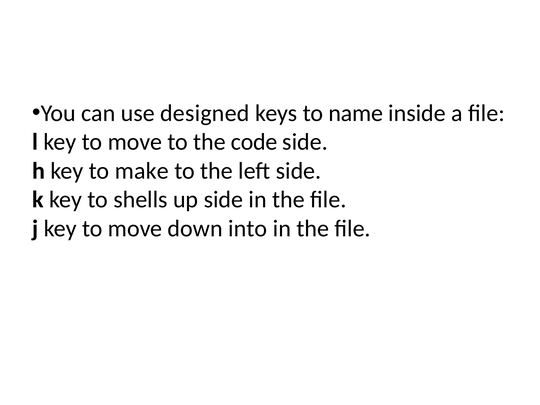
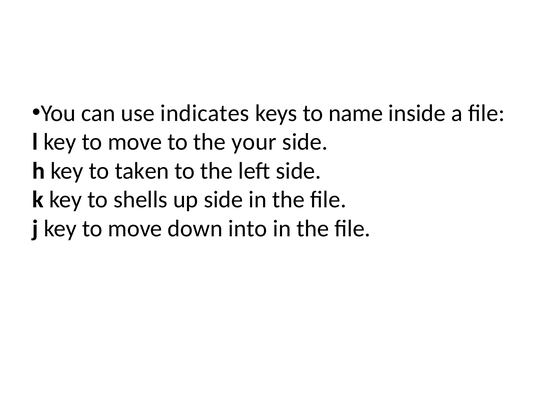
designed: designed -> indicates (205, 113)
code: code -> your (254, 142)
make: make -> taken (142, 171)
